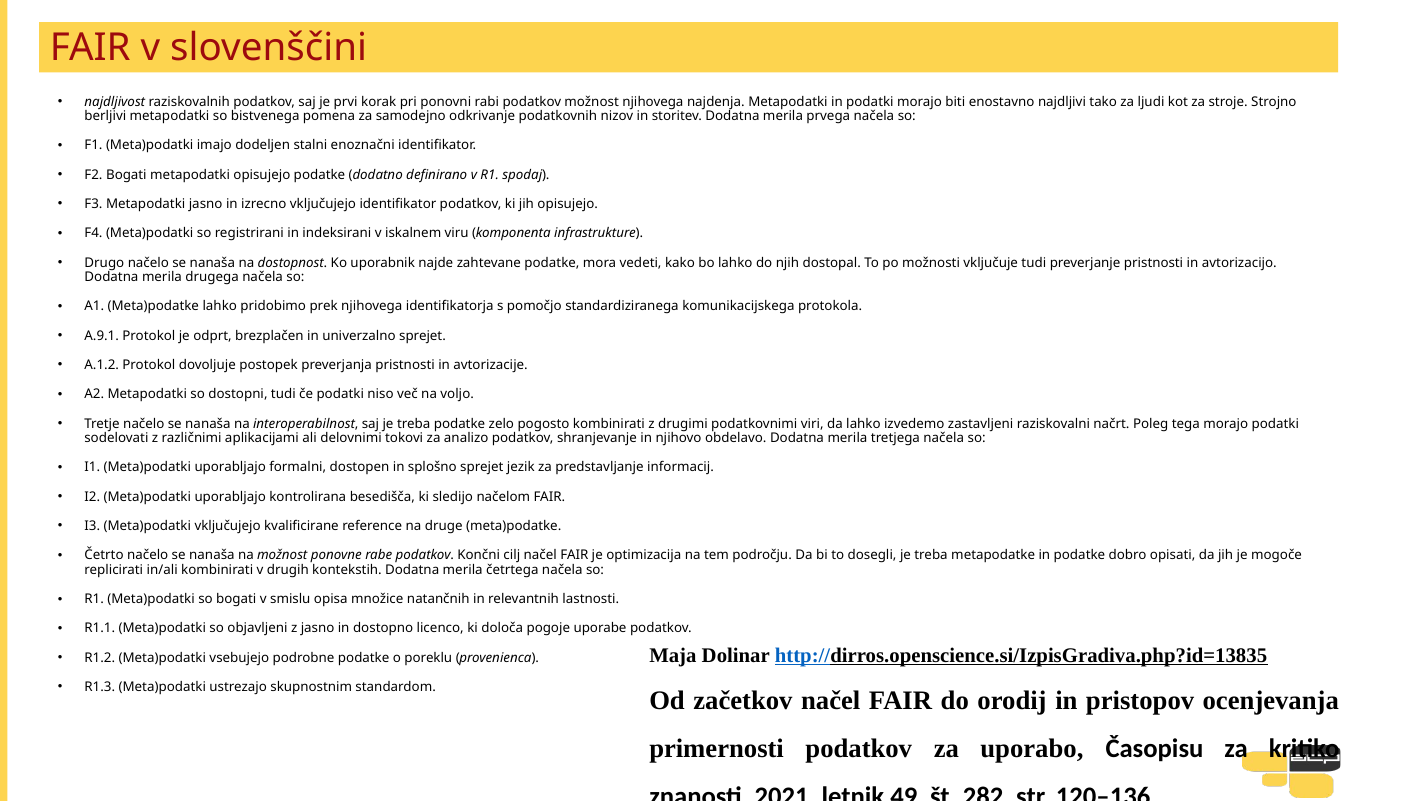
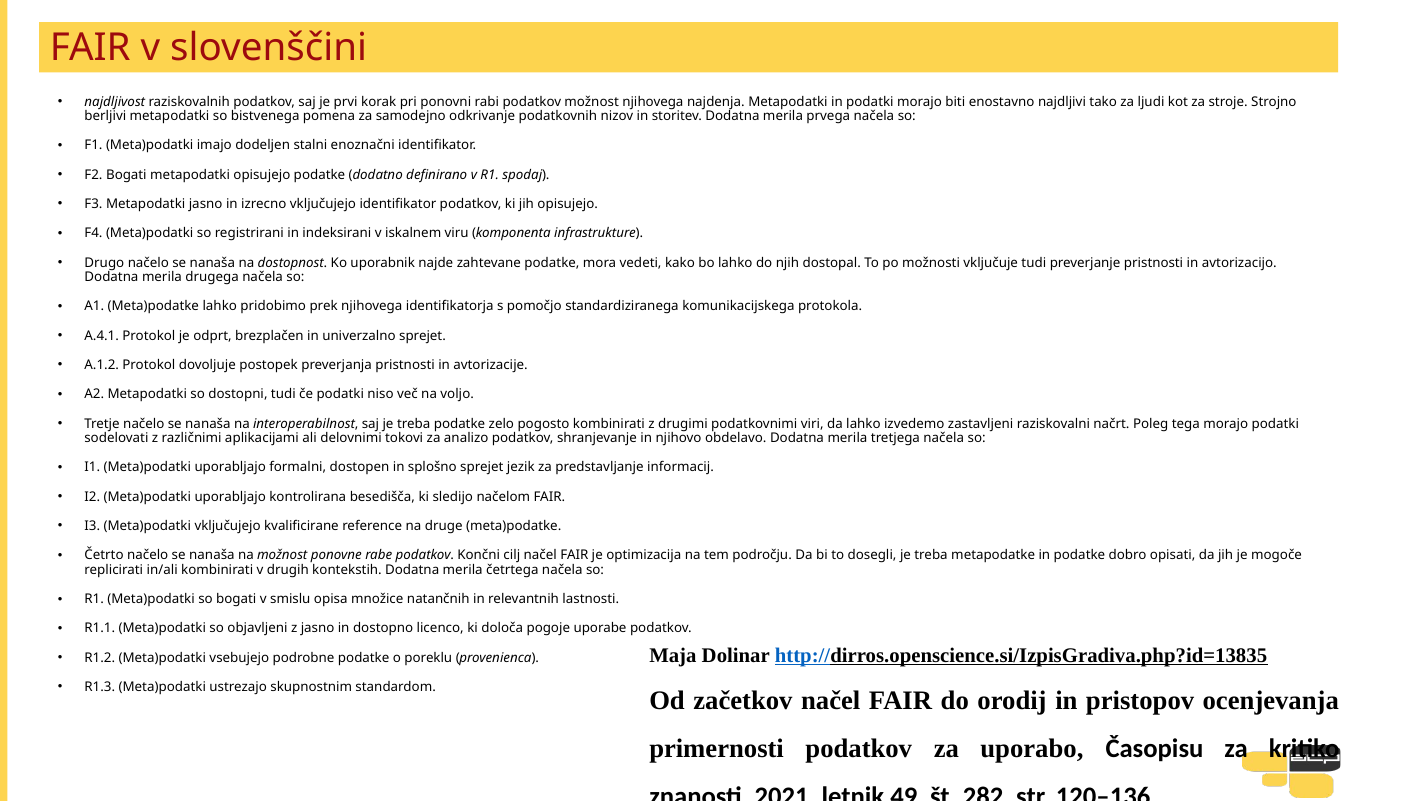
A.9.1: A.9.1 -> A.4.1 (102, 336)
